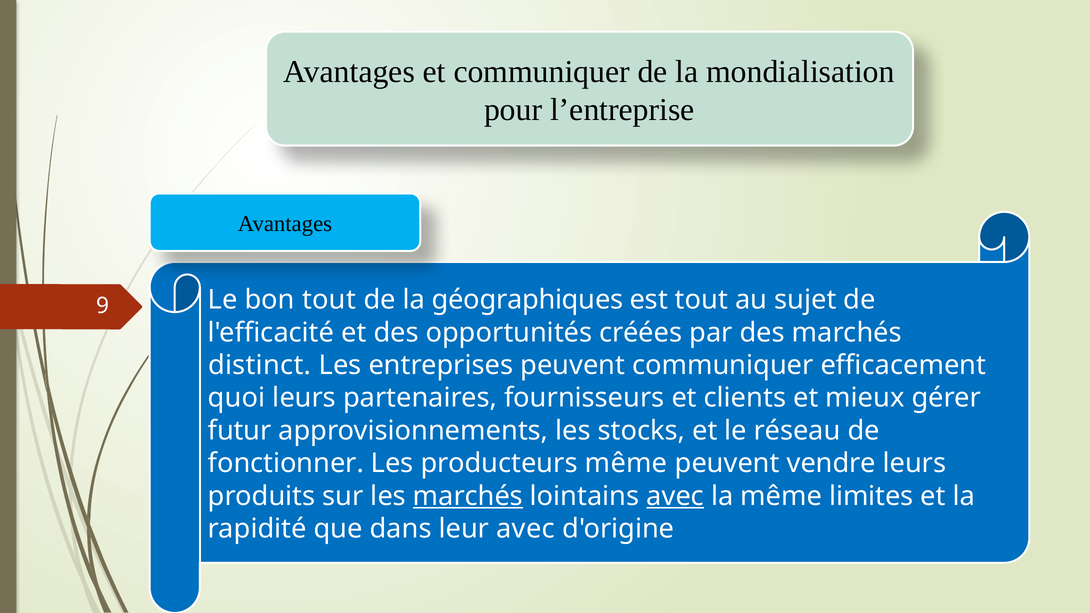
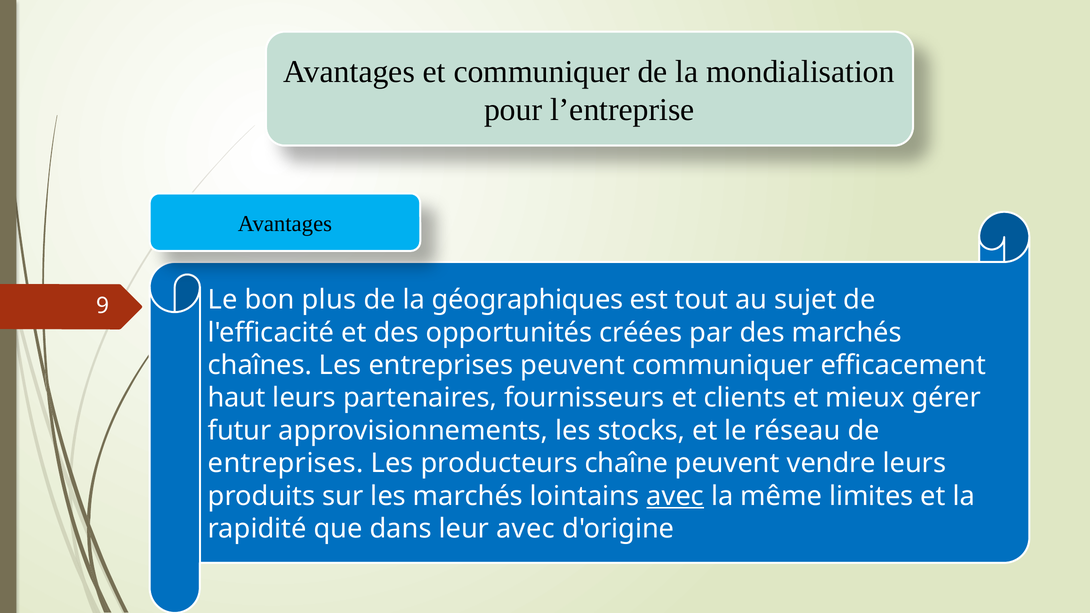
bon tout: tout -> plus (329, 300)
distinct: distinct -> chaînes (260, 365)
quoi: quoi -> haut (237, 398)
fonctionner: fonctionner -> entreprises (286, 463)
producteurs même: même -> chaîne (626, 463)
marchés underline: present -> none (468, 496)
